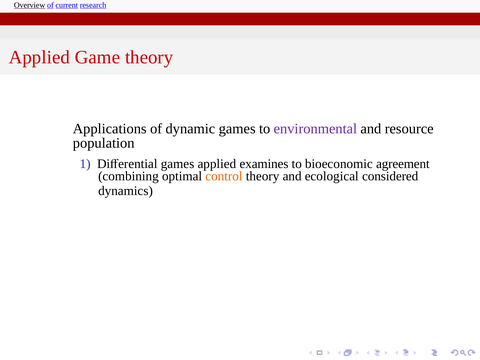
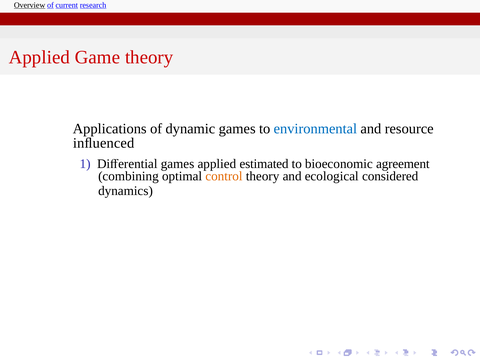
environmental colour: purple -> blue (315, 129)
population: population -> inﬂuenced (104, 143)
examines: examines -> estimated (264, 164)
